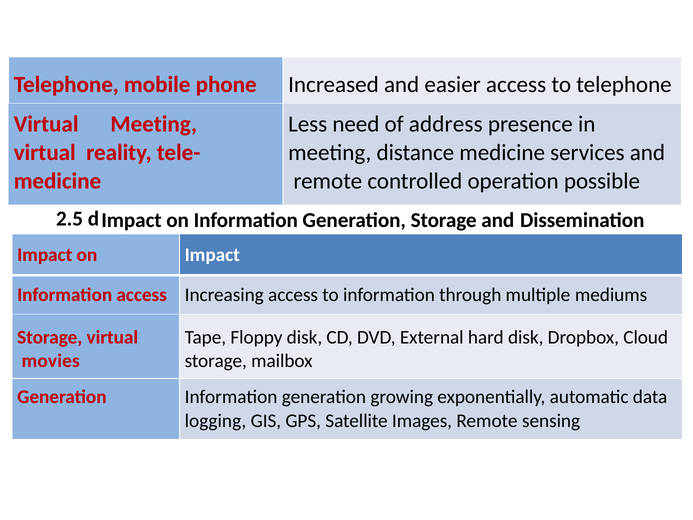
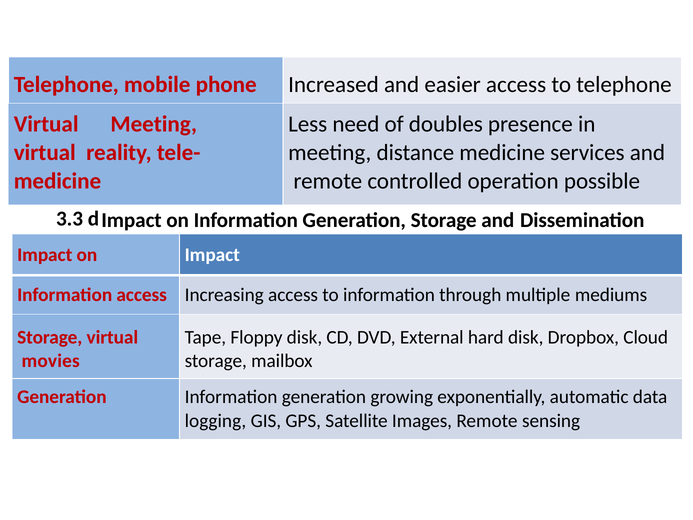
address: address -> doubles (446, 124)
2.5: 2.5 -> 3.3 (70, 219)
